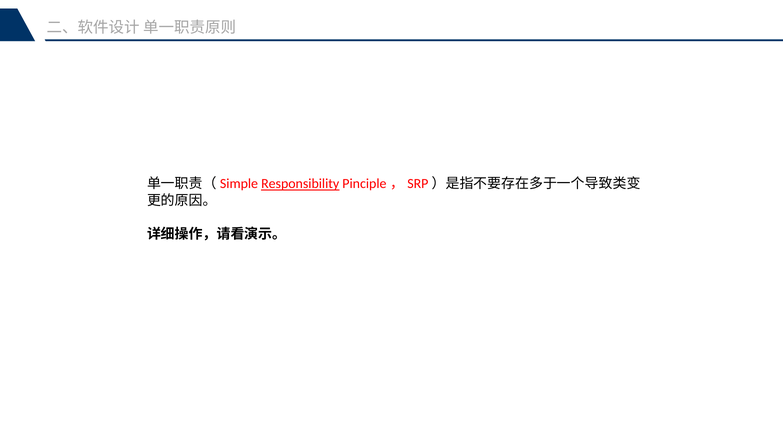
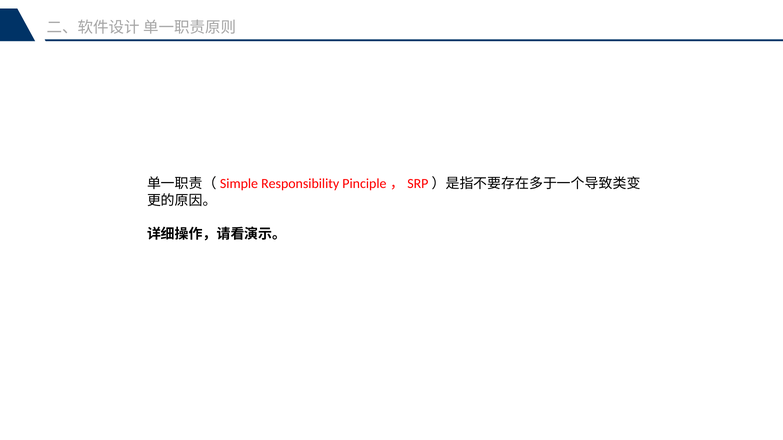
Responsibility underline: present -> none (300, 184)
